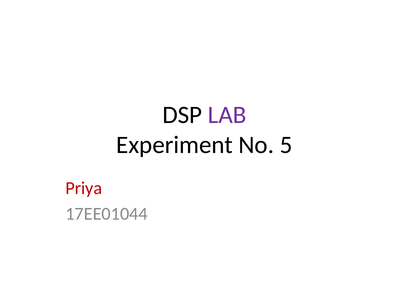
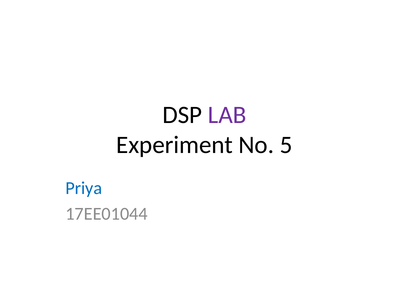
Priya colour: red -> blue (84, 188)
